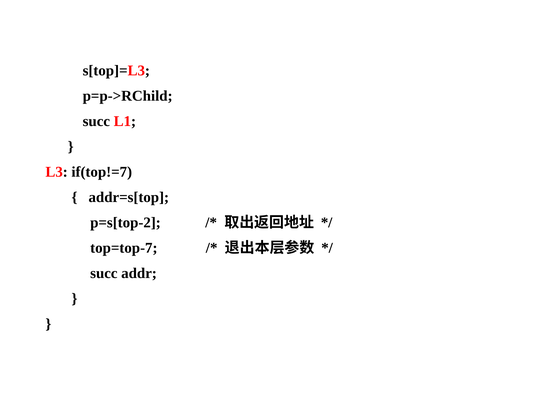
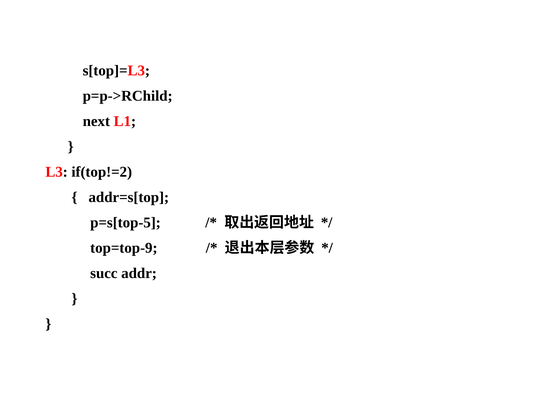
succ: succ -> next (96, 121)
if(top!=7: if(top!=7 -> if(top!=2 (102, 172)
p=s[top-2: p=s[top-2 -> p=s[top-5 (125, 223)
top=top-7: top=top-7 -> top=top-9 (124, 248)
